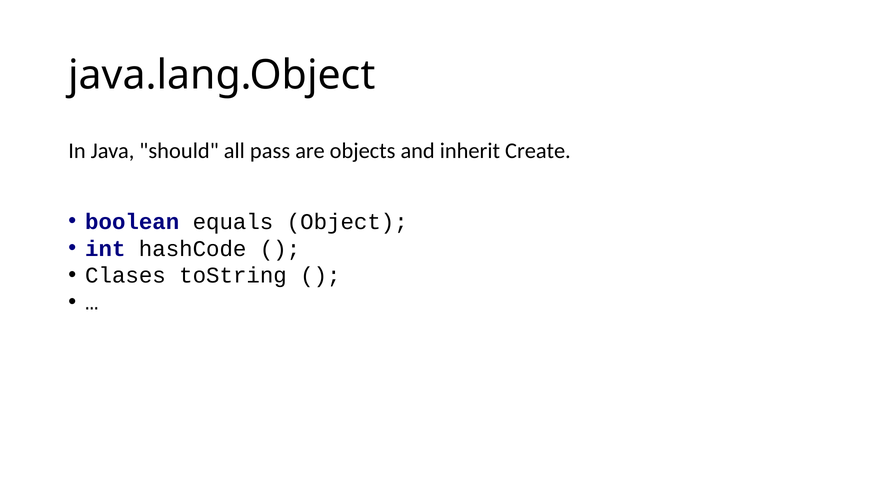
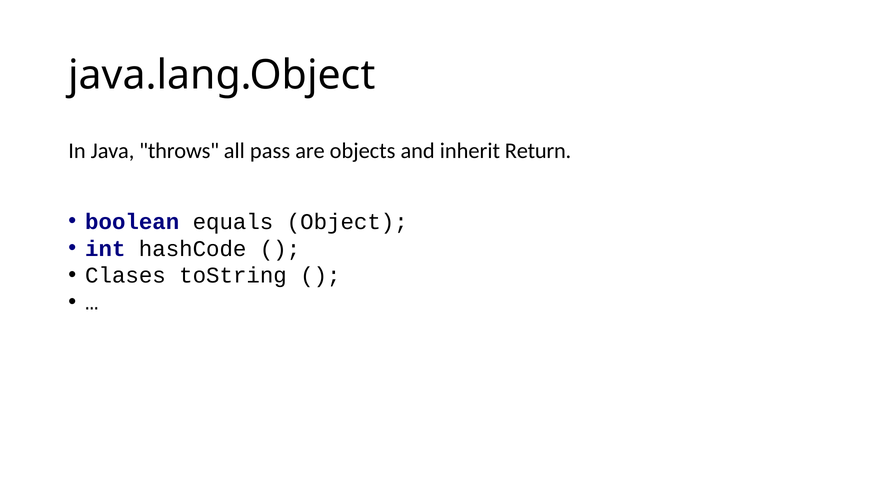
should: should -> throws (179, 151)
Create: Create -> Return (538, 151)
